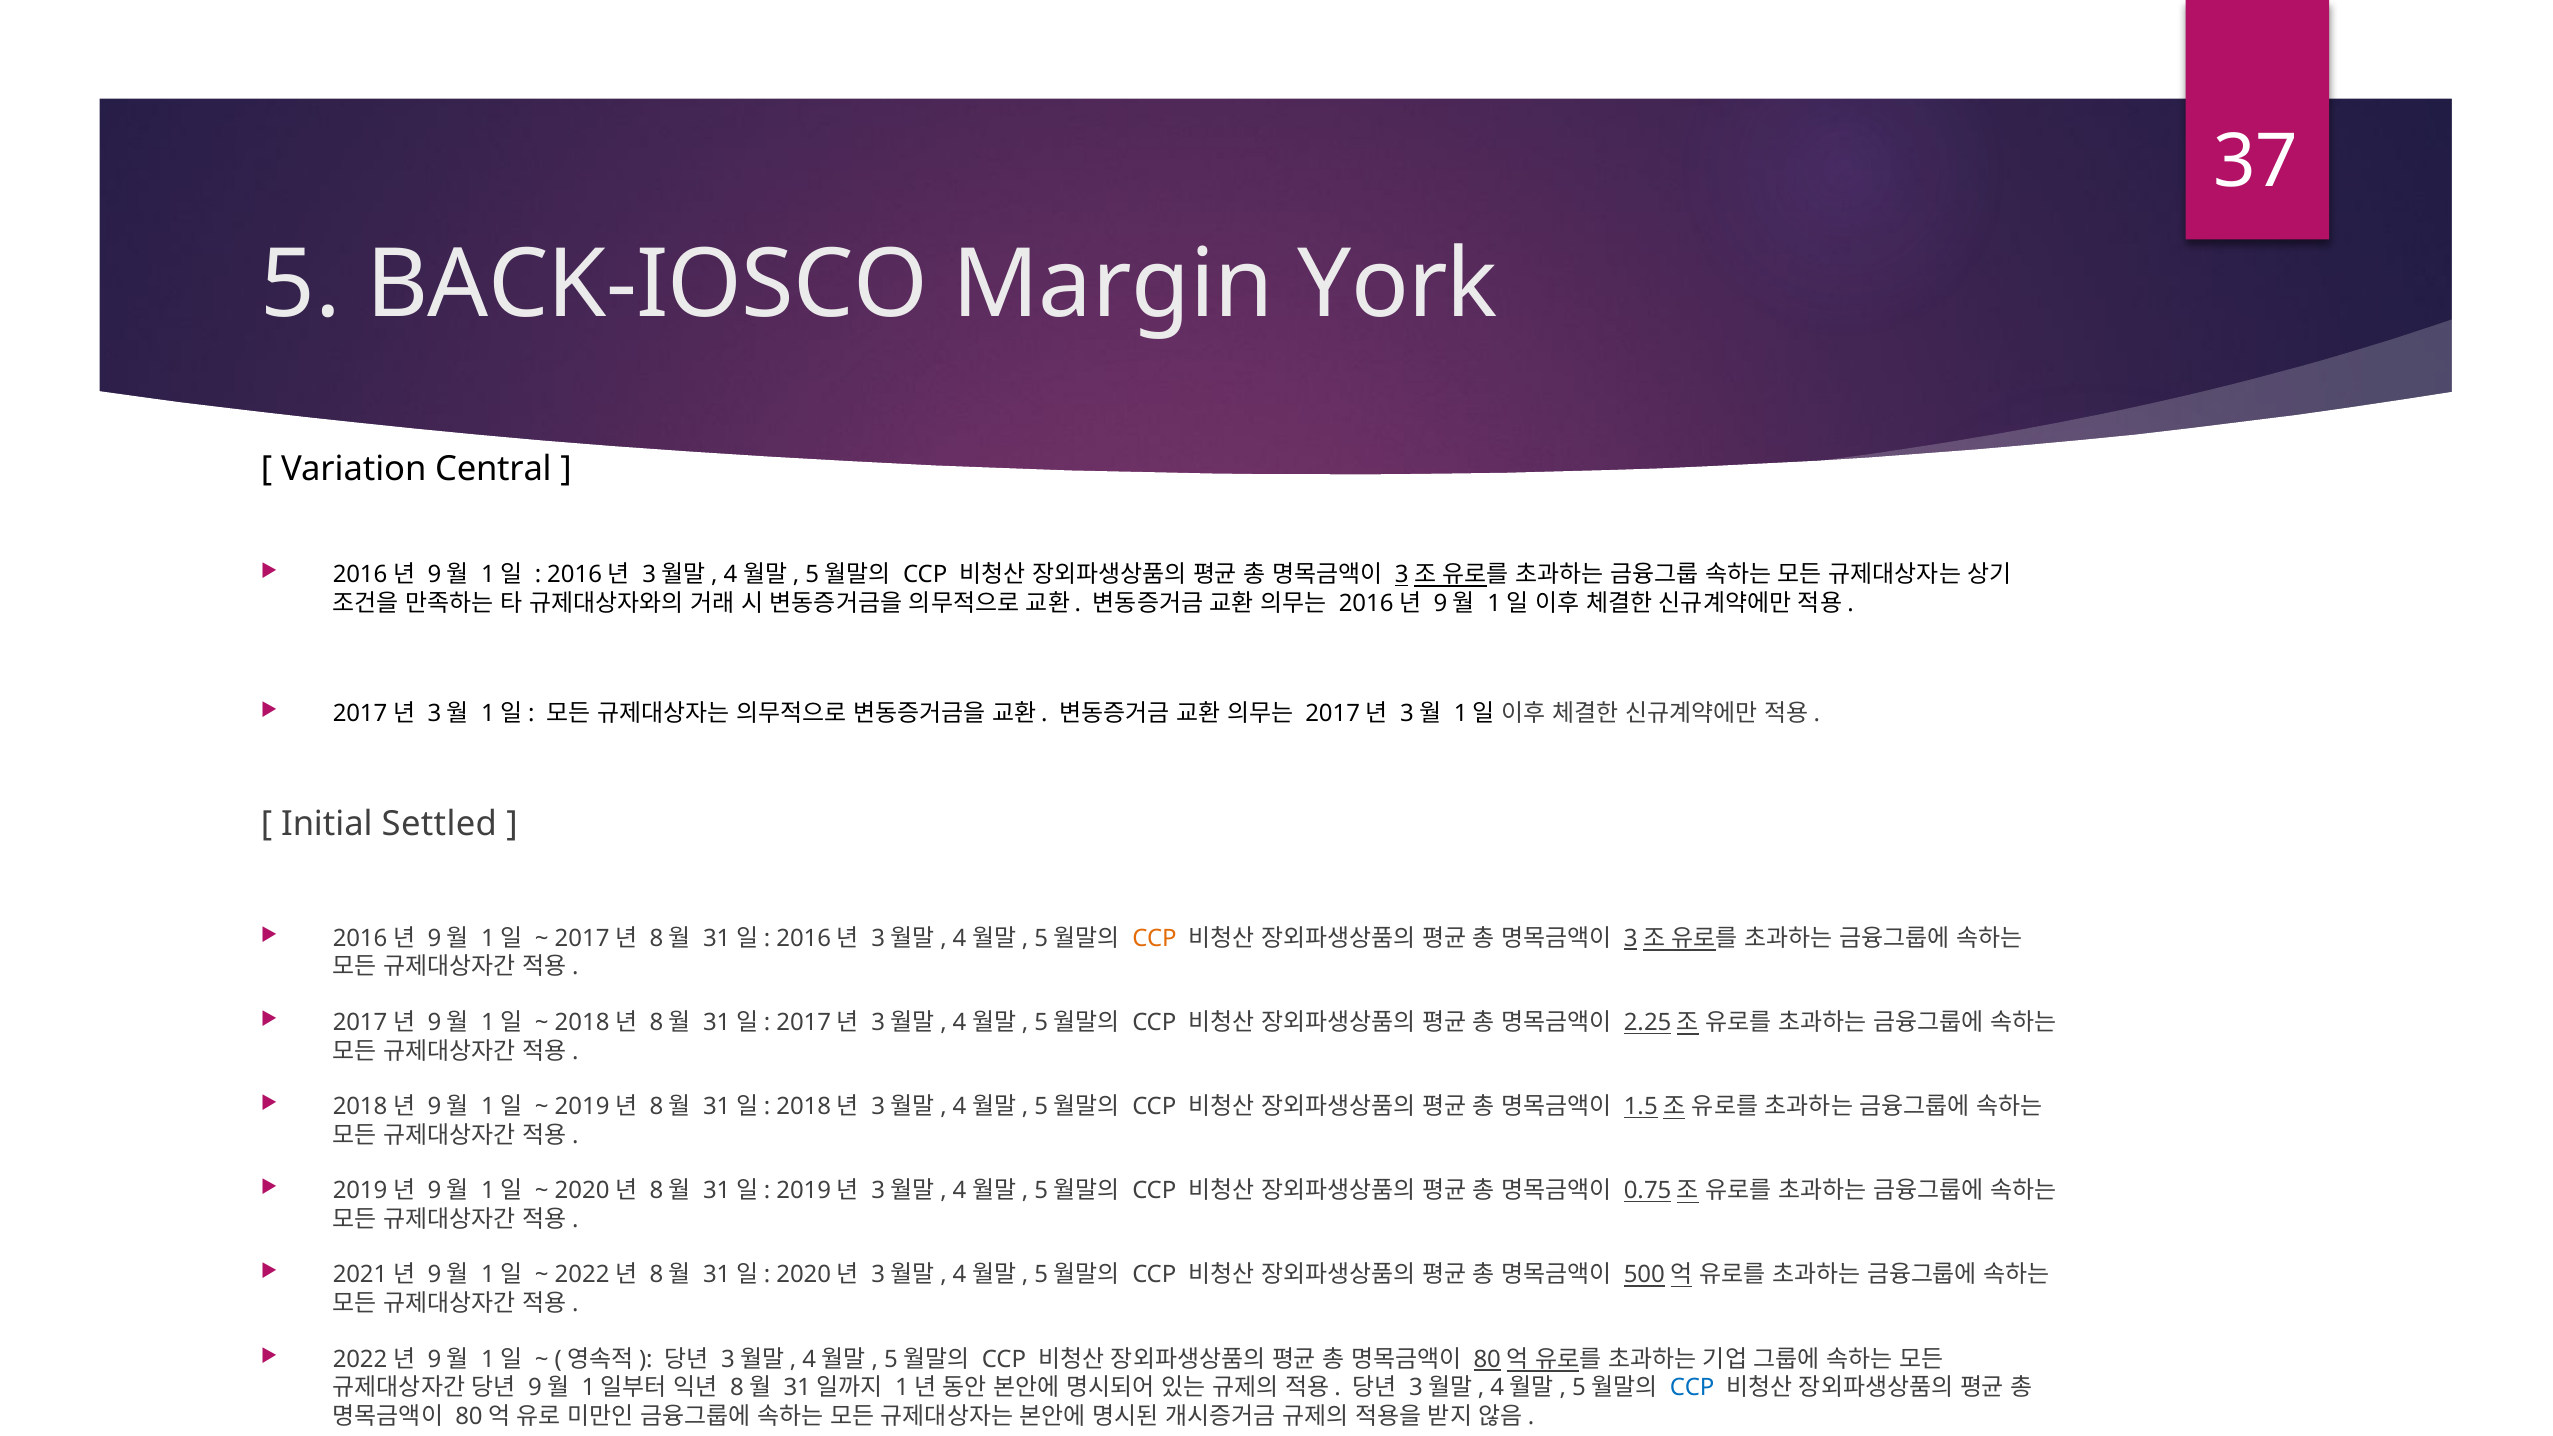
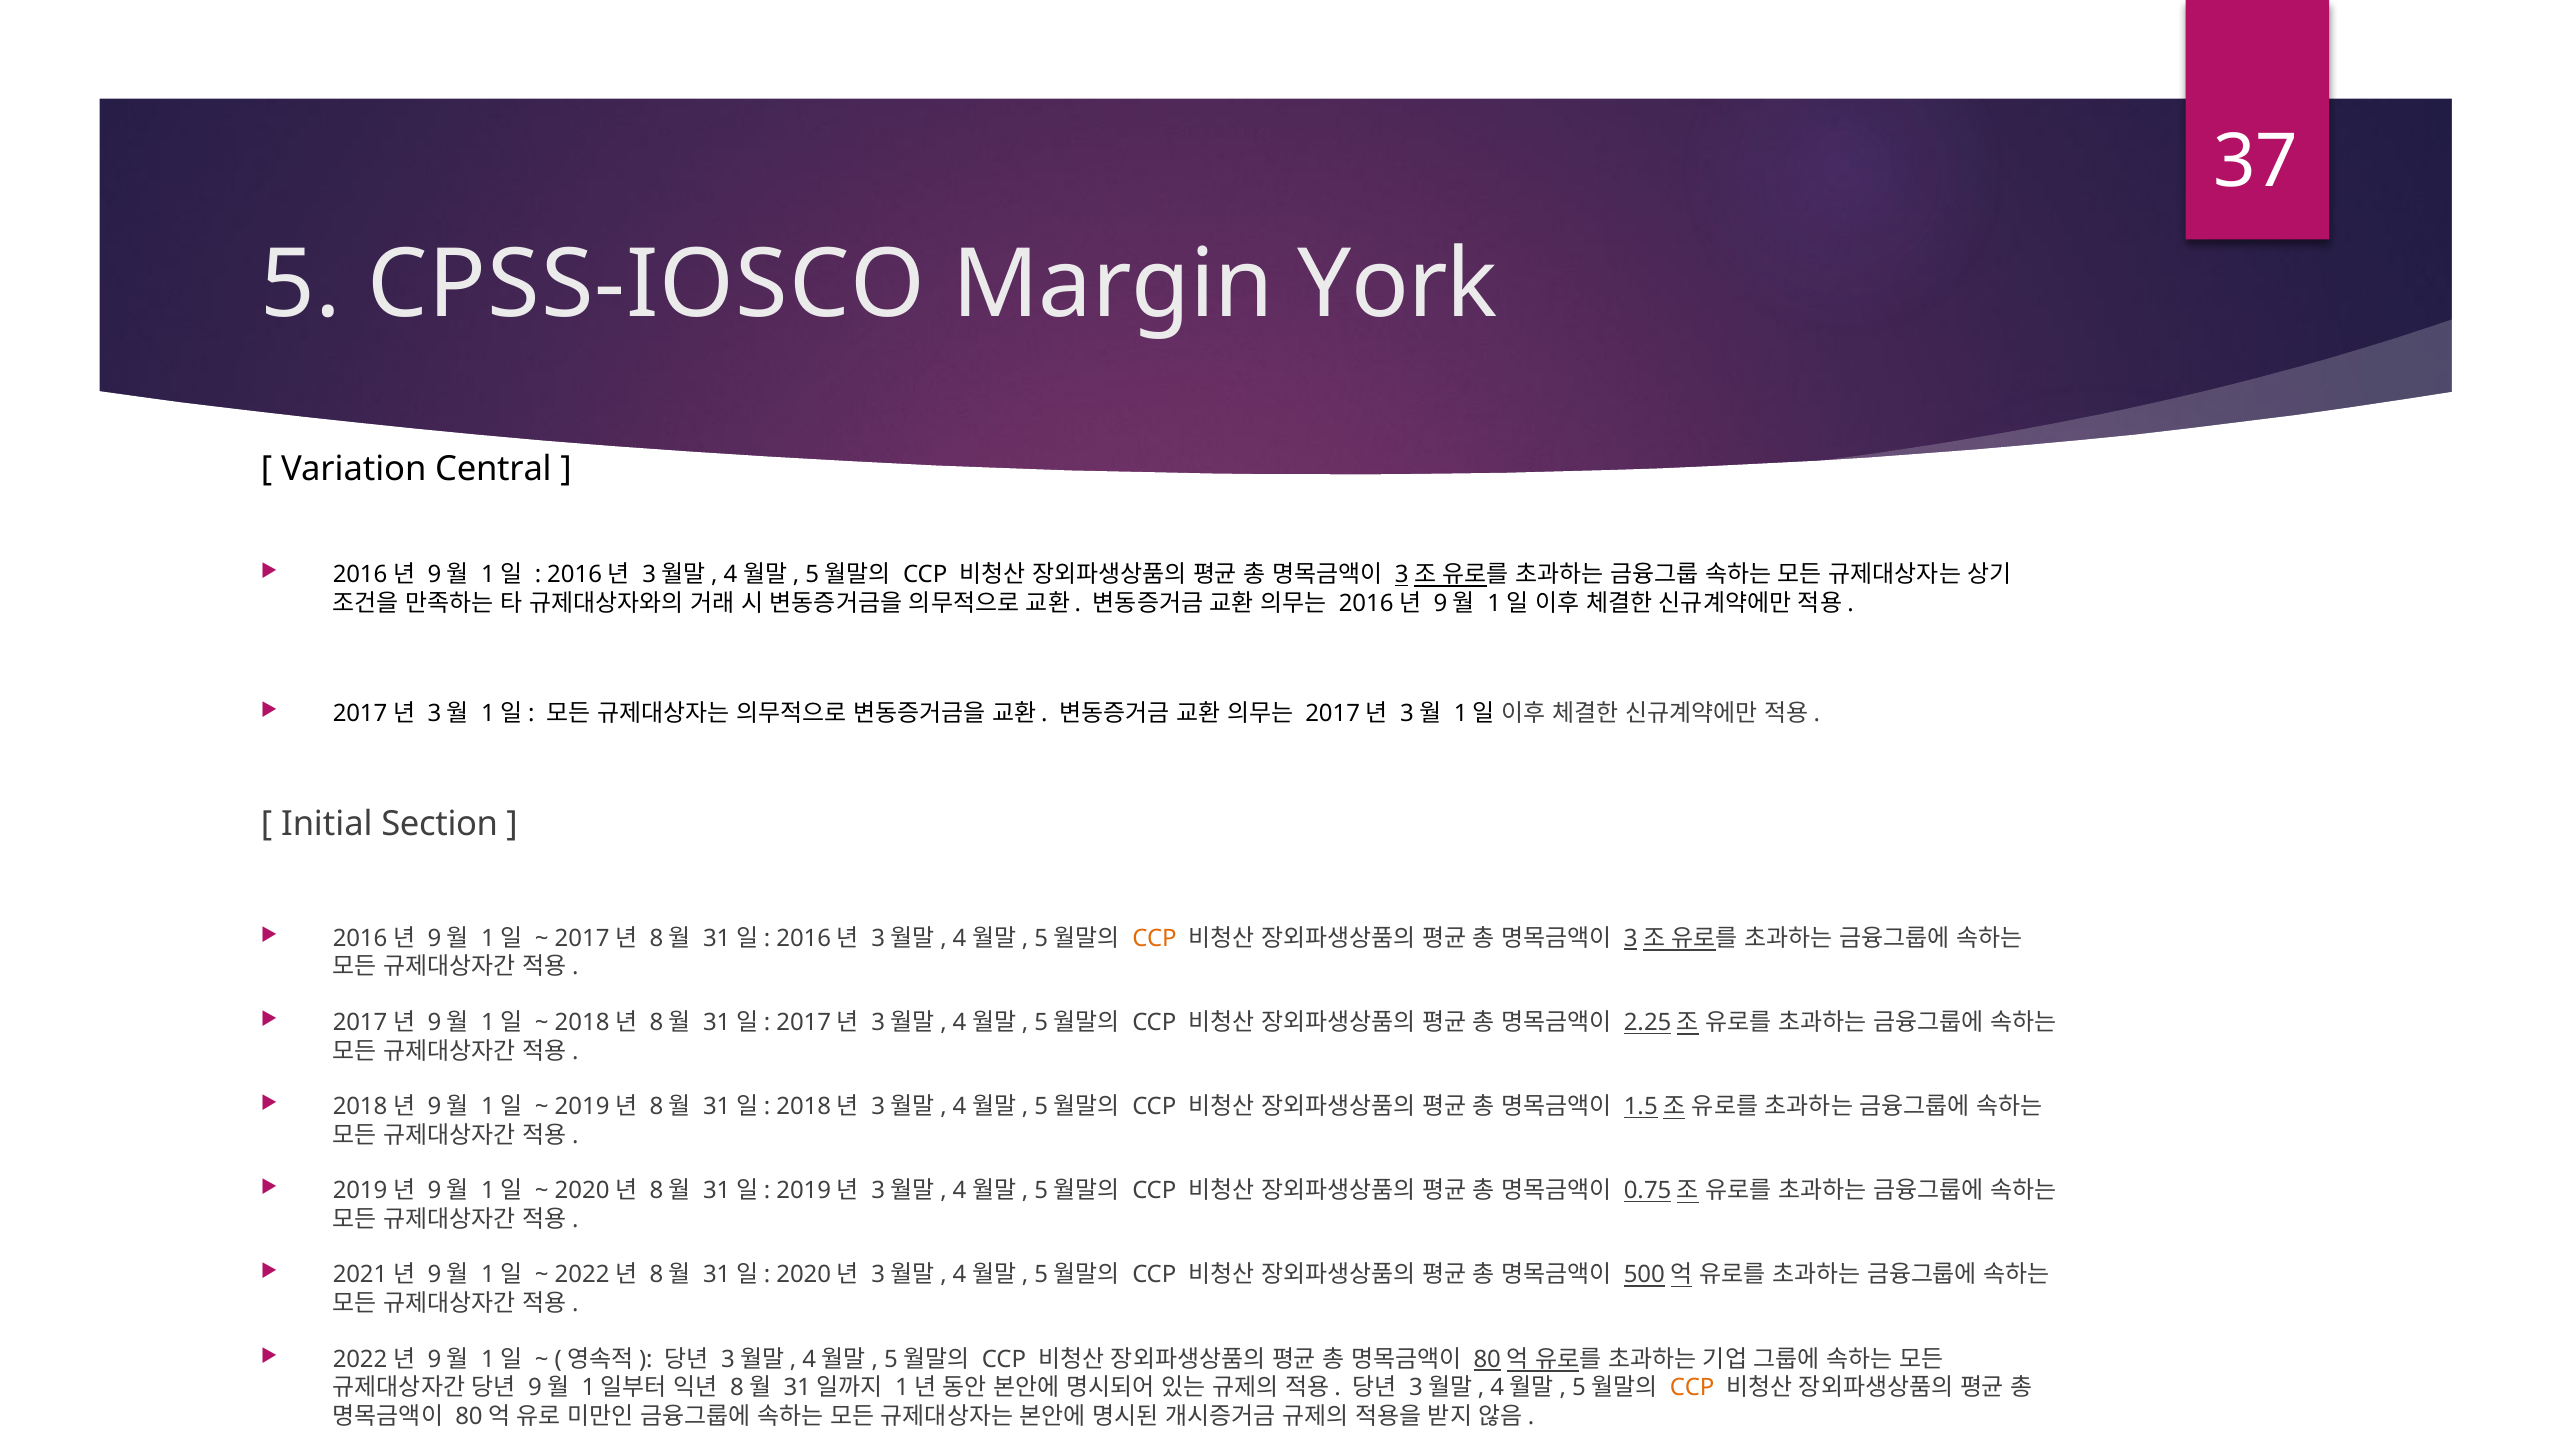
BACK-IOSCO: BACK-IOSCO -> CPSS-IOSCO (646, 285)
Settled: Settled -> Section (440, 824)
CCP colour: blue -> orange (1692, 1388)
